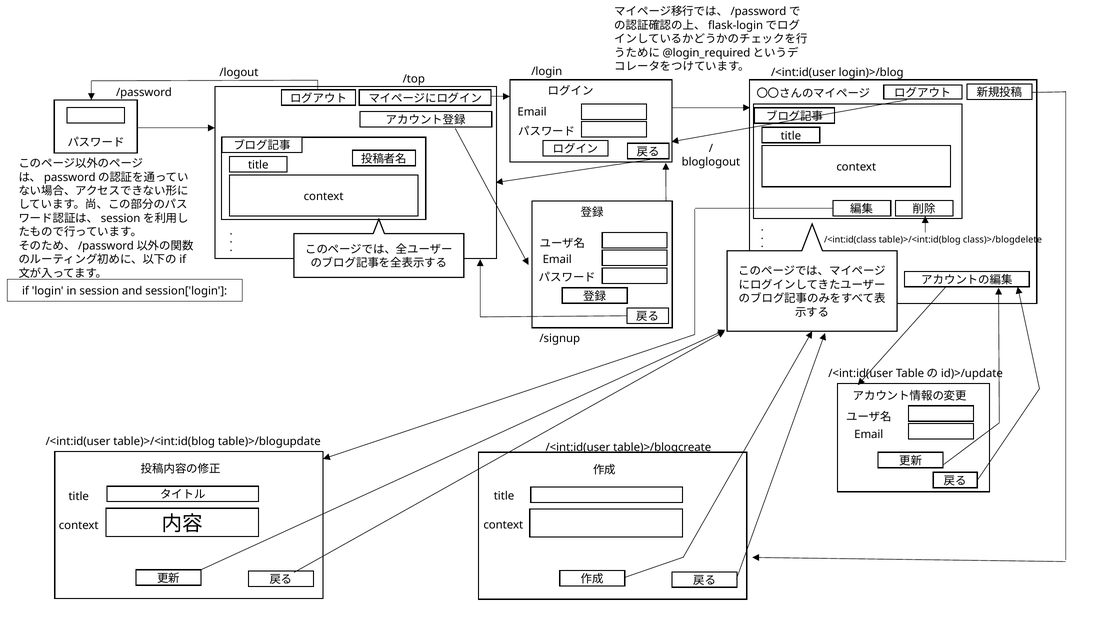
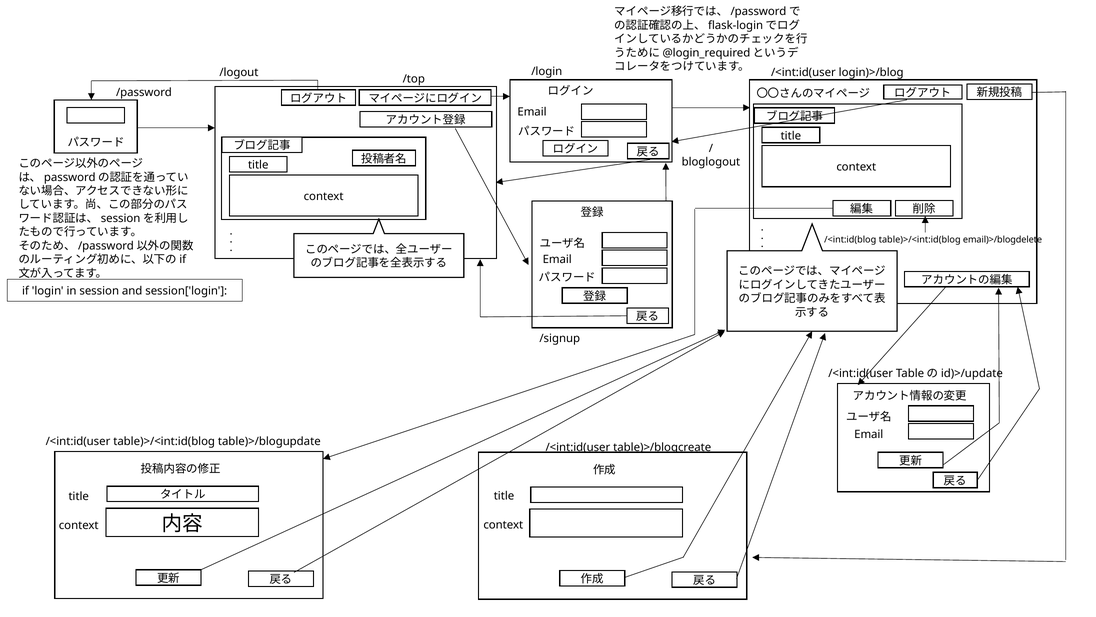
/<int:id(class: /<int:id(class -> /<int:id(blog (850, 240)
class)>/blogdelete: class)>/blogdelete -> email)>/blogdelete (1003, 240)
